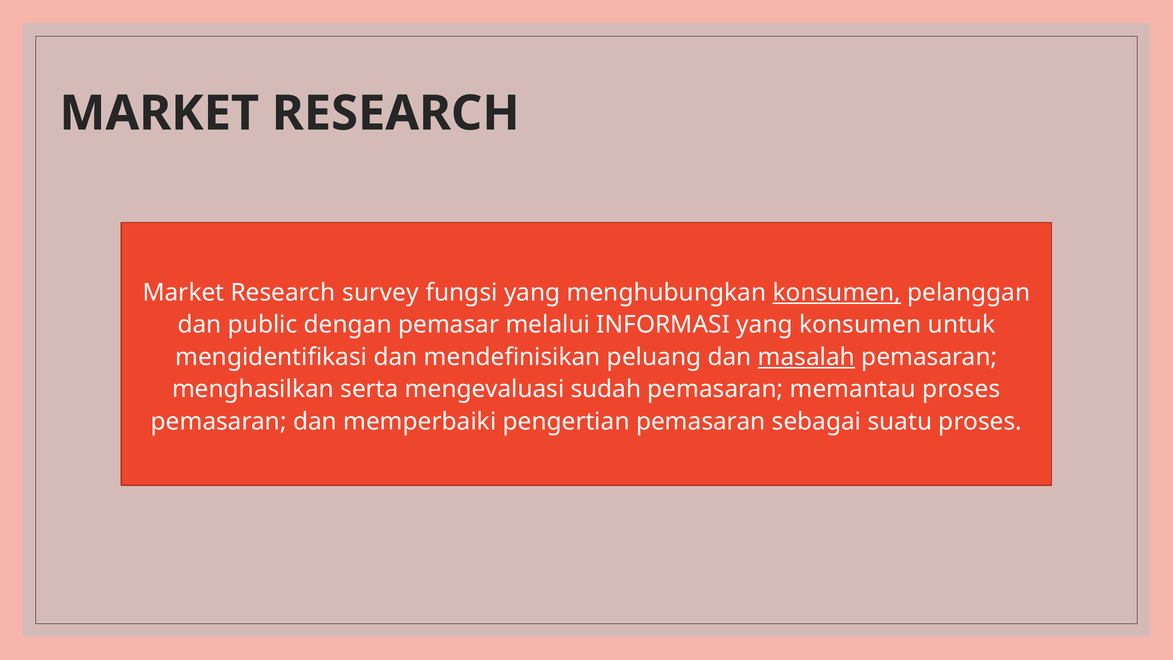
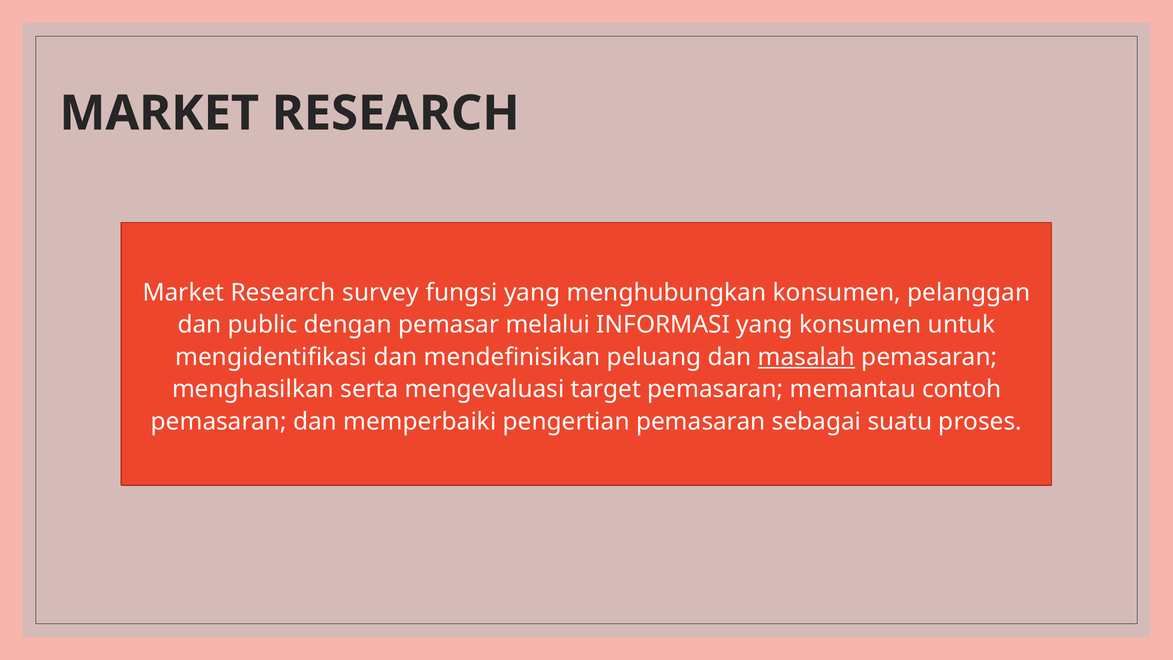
konsumen underline: present -> none (837, 292)
sudah: sudah -> target (606, 389)
memantau proses: proses -> contoh (962, 389)
